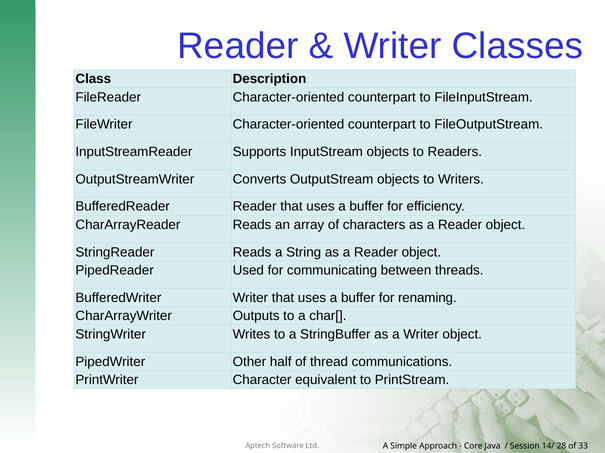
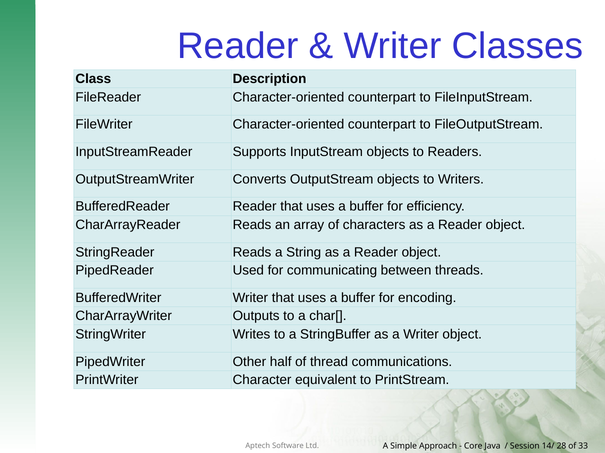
renaming: renaming -> encoding (427, 298)
